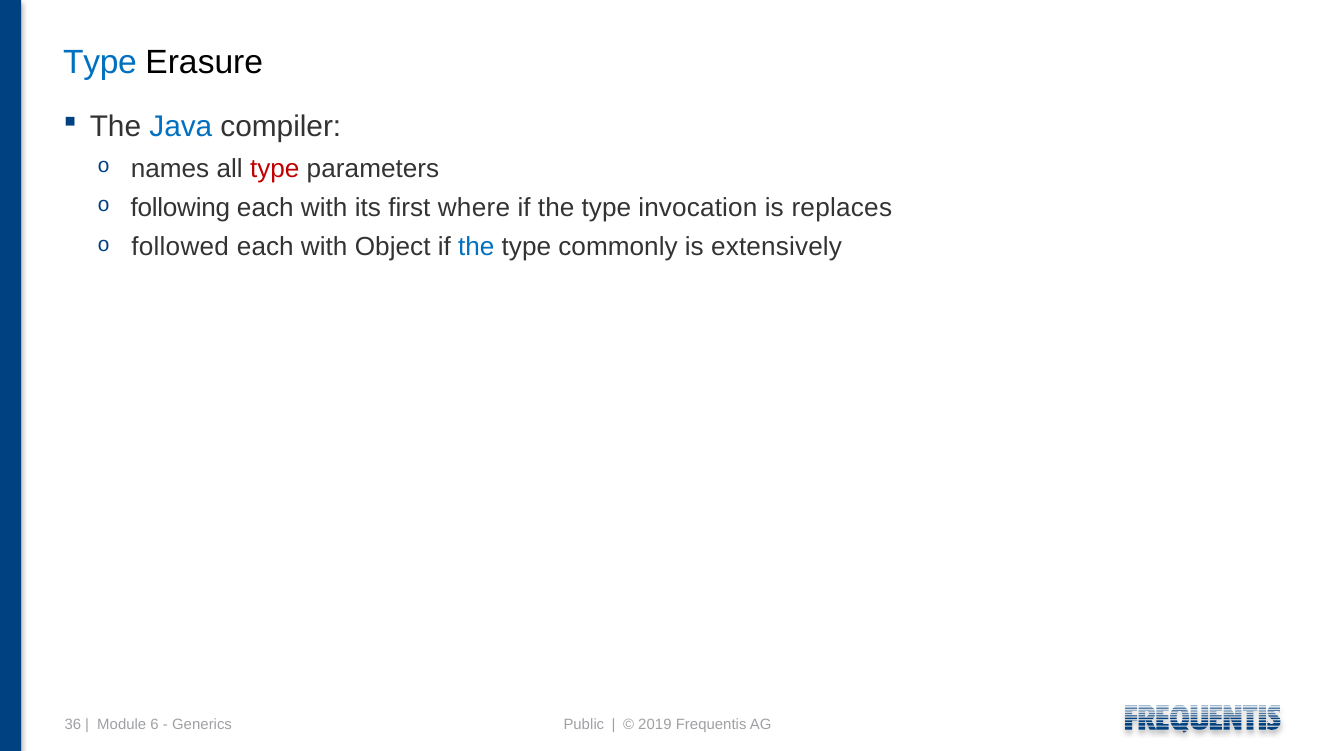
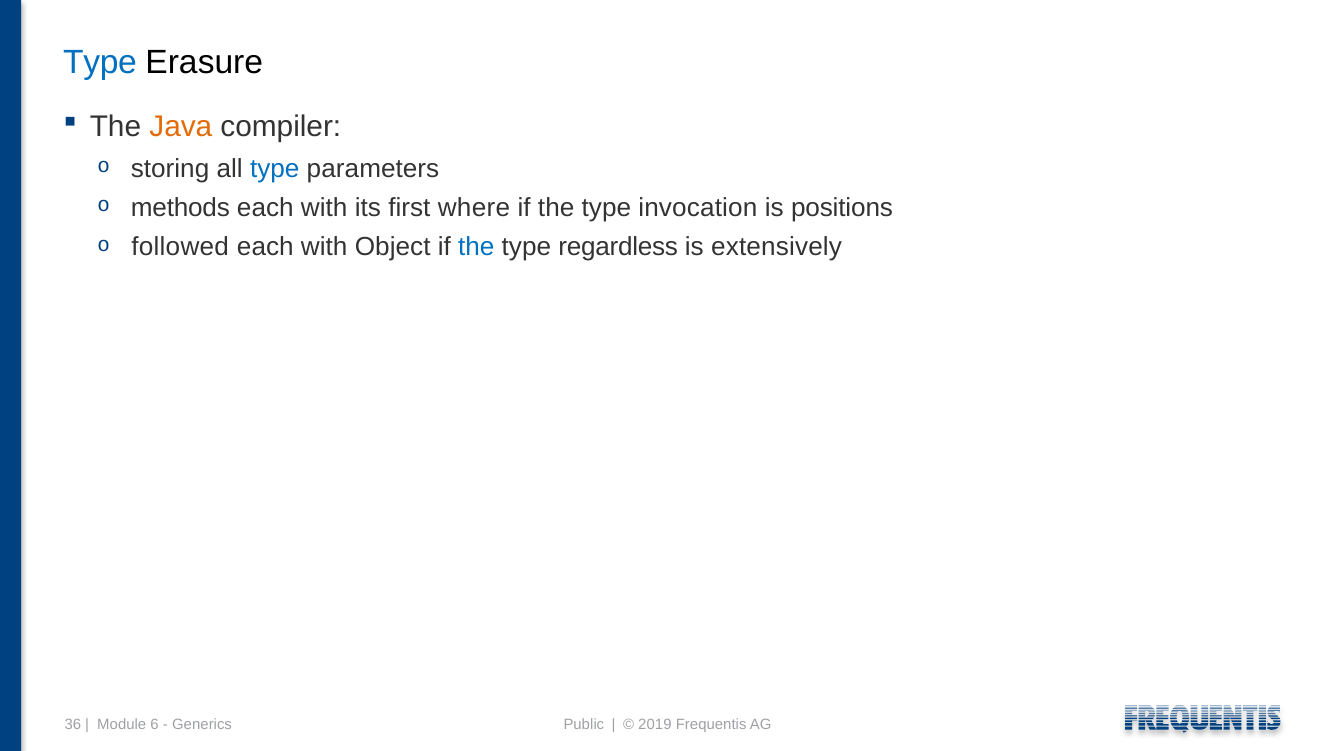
Java colour: blue -> orange (181, 127)
names: names -> storing (170, 168)
type colour: red -> blue (275, 168)
following: following -> methods (180, 208)
replaces: replaces -> positions (842, 208)
commonly: commonly -> regardless (618, 247)
